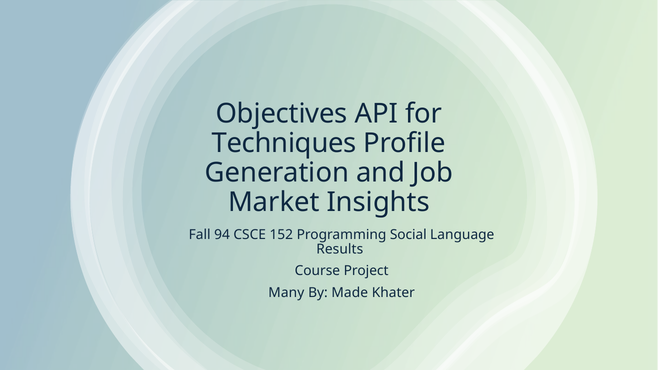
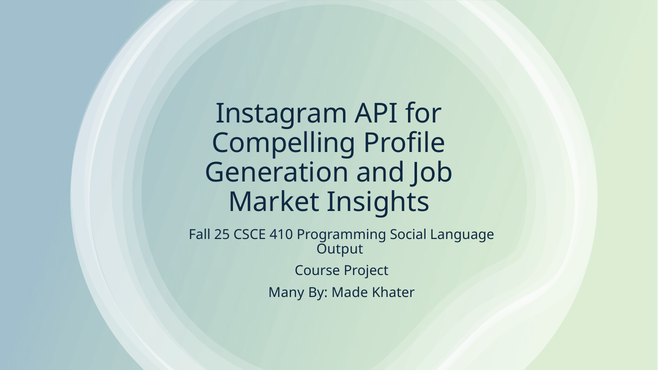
Objectives: Objectives -> Instagram (282, 114)
Techniques: Techniques -> Compelling (284, 143)
94: 94 -> 25 (222, 235)
152: 152 -> 410 (281, 235)
Results: Results -> Output (340, 249)
